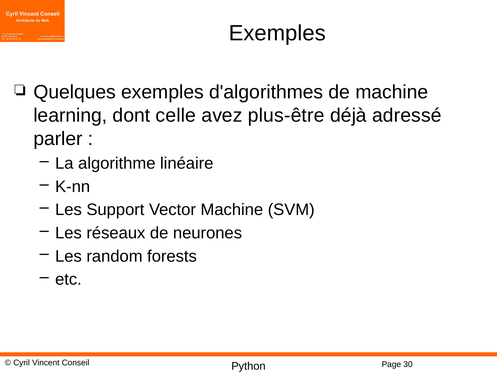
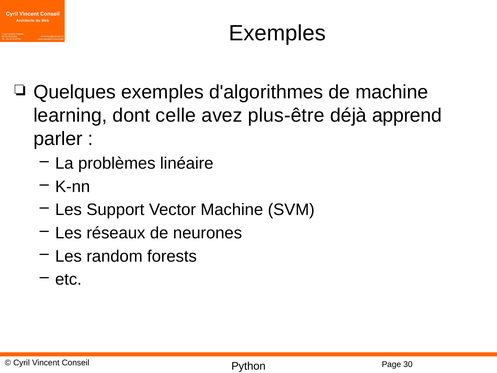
adressé: adressé -> apprend (407, 115)
algorithme: algorithme -> problèmes (117, 163)
